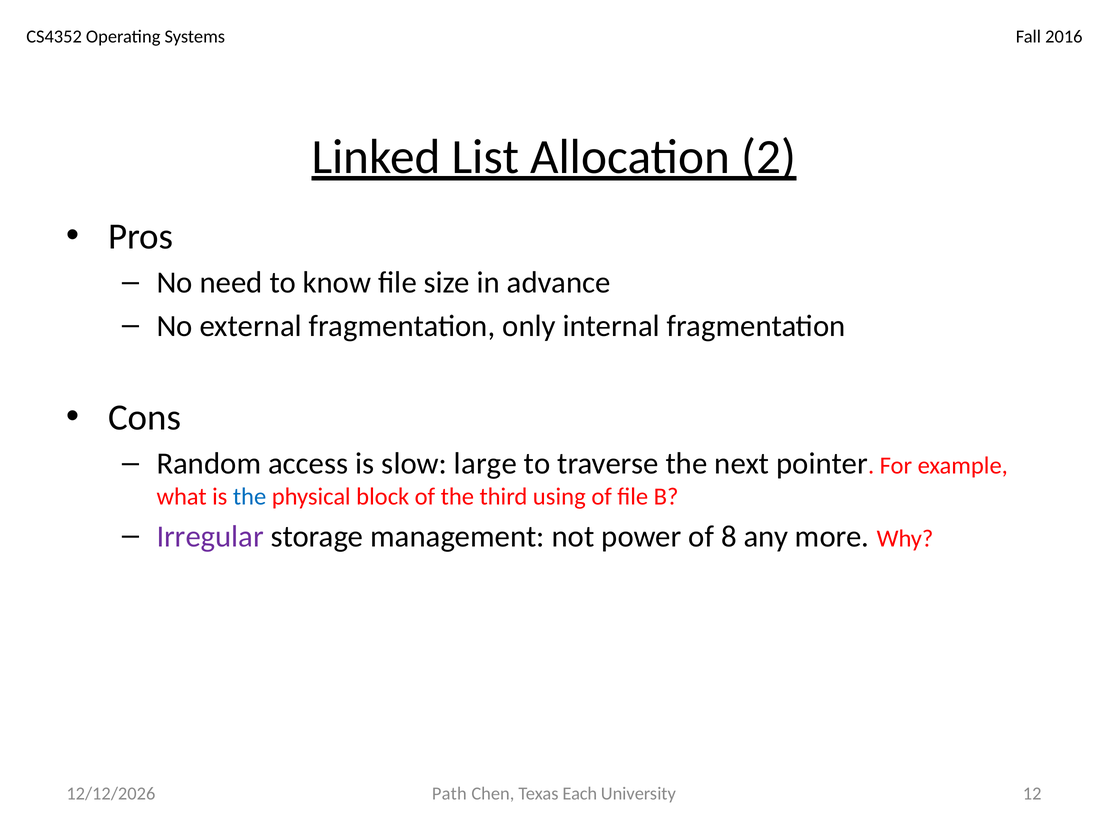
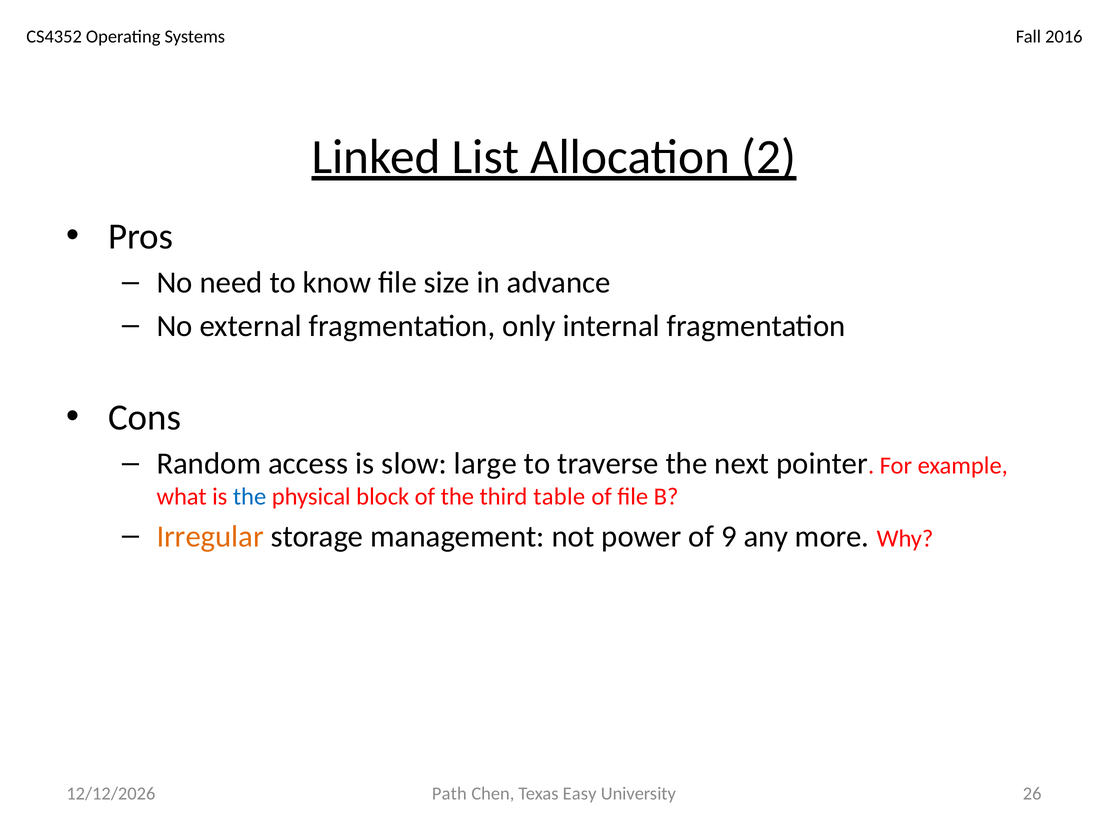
using: using -> table (559, 497)
Irregular colour: purple -> orange (210, 536)
8: 8 -> 9 (729, 536)
Each: Each -> Easy (580, 793)
12: 12 -> 26 (1032, 793)
